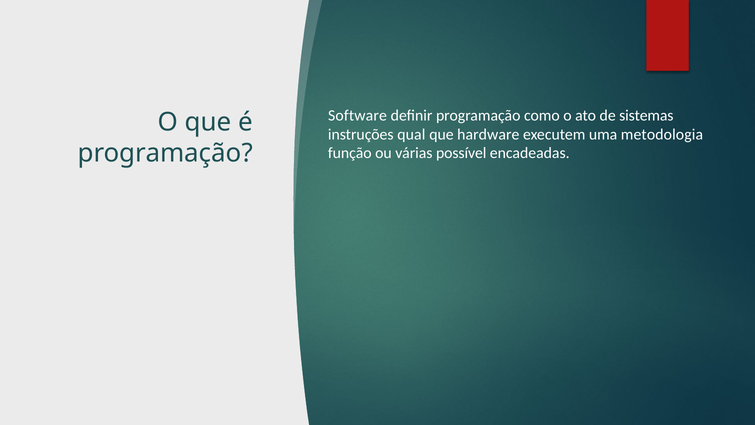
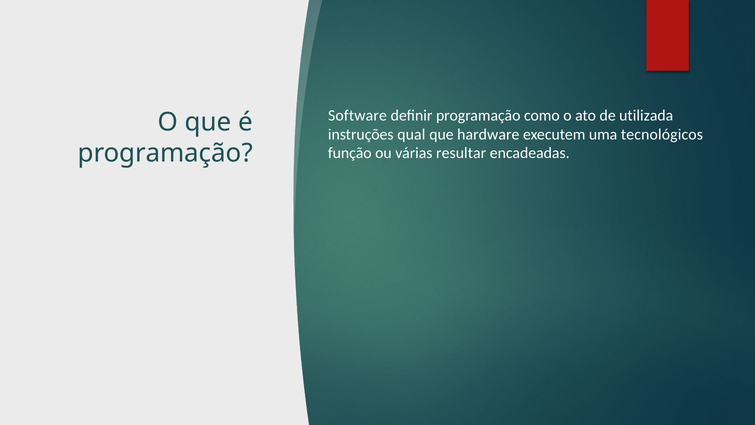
sistemas: sistemas -> utilizada (646, 115)
metodologia: metodologia -> tecnológicos (662, 134)
possível: possível -> resultar (461, 153)
